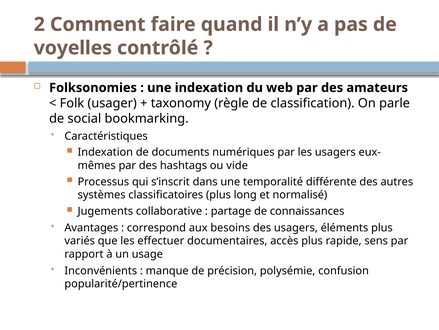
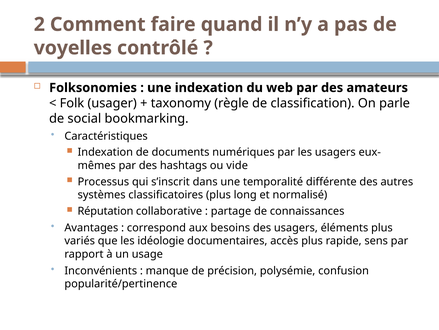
Jugements: Jugements -> Réputation (105, 211)
effectuer: effectuer -> idéologie (161, 240)
